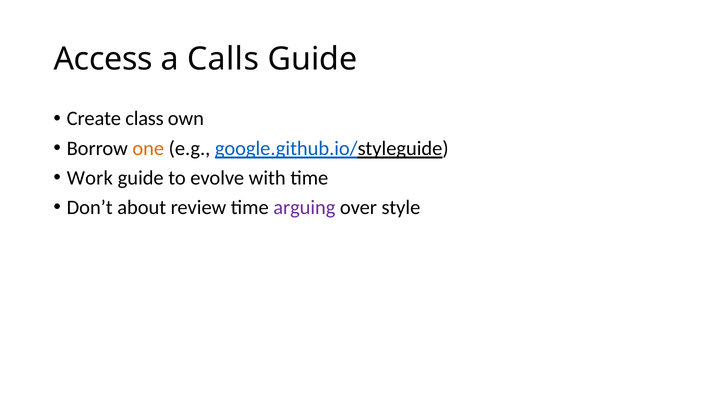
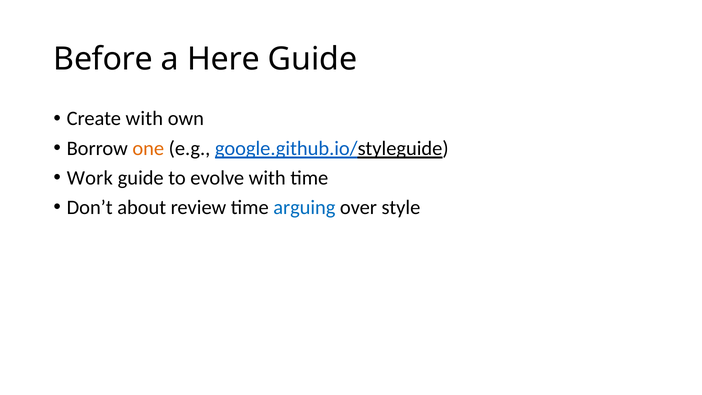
Access: Access -> Before (103, 59)
Calls: Calls -> Here (223, 59)
Create class: class -> with (144, 119)
arguing colour: purple -> blue (304, 207)
